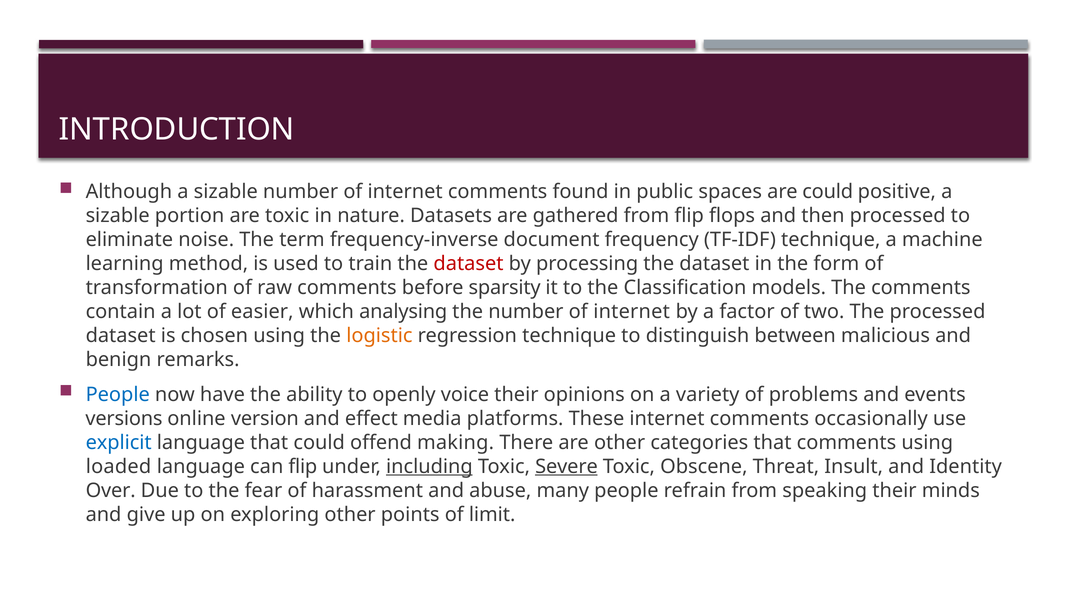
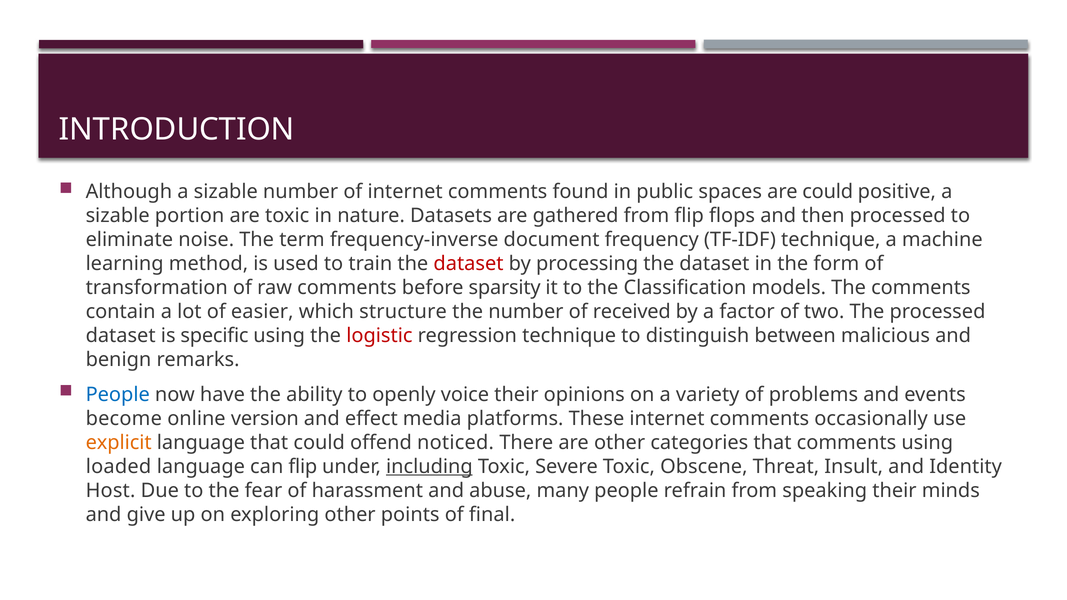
analysing: analysing -> structure (403, 312)
the number of internet: internet -> received (632, 312)
chosen: chosen -> specific (215, 336)
logistic colour: orange -> red (379, 336)
versions: versions -> become (124, 419)
explicit colour: blue -> orange (119, 443)
making: making -> noticed (456, 443)
Severe underline: present -> none (566, 467)
Over: Over -> Host (111, 491)
limit: limit -> final (492, 515)
